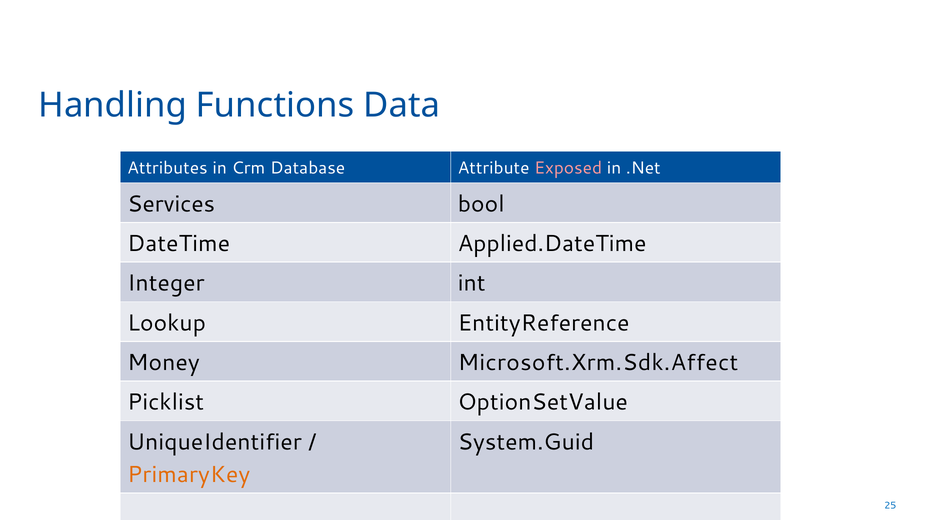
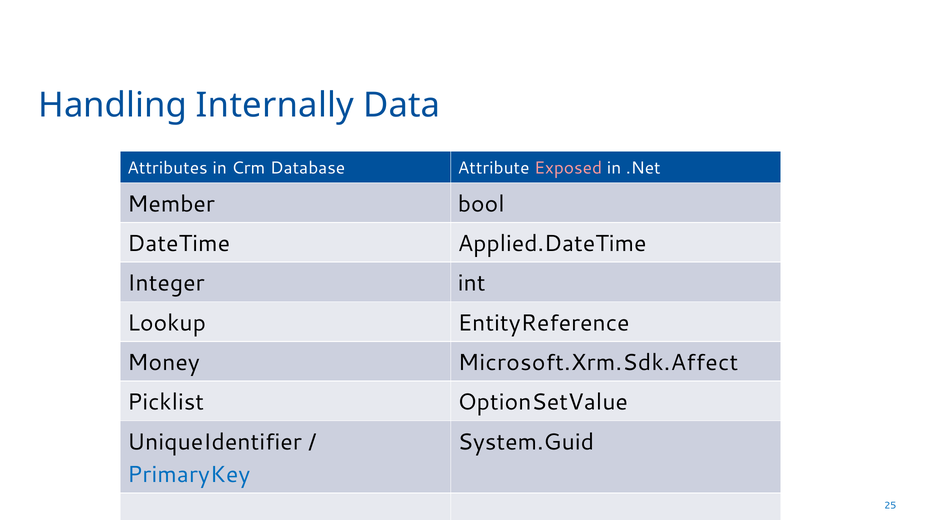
Functions: Functions -> Internally (275, 105)
Services: Services -> Member (171, 204)
PrimaryKey colour: orange -> blue (189, 475)
